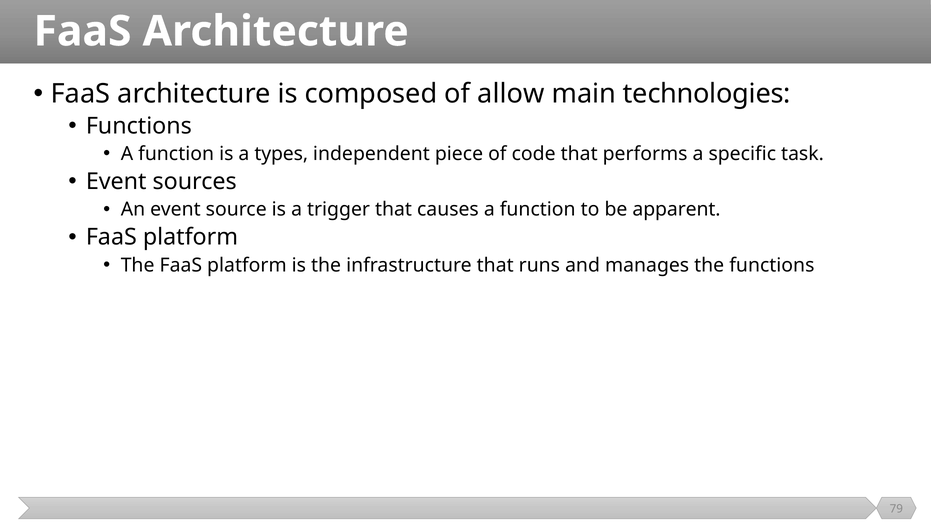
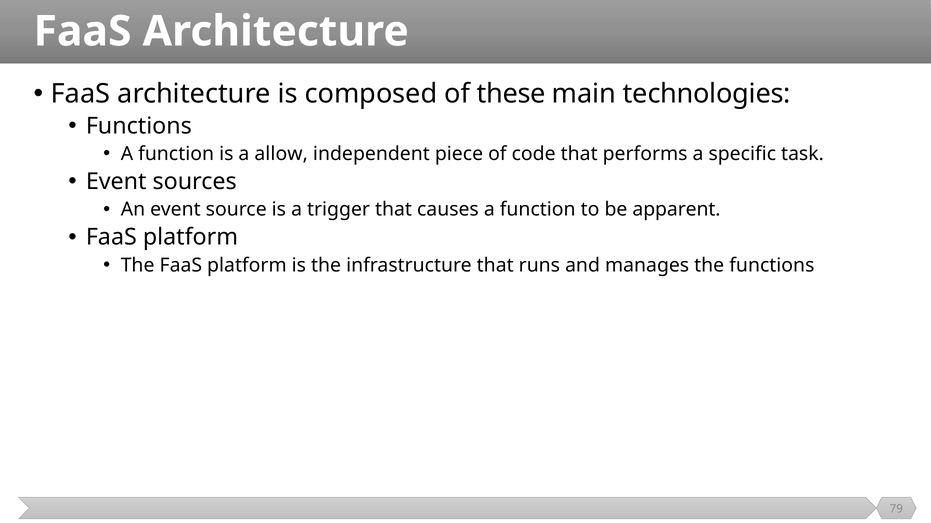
allow: allow -> these (511, 94)
types: types -> allow (281, 154)
